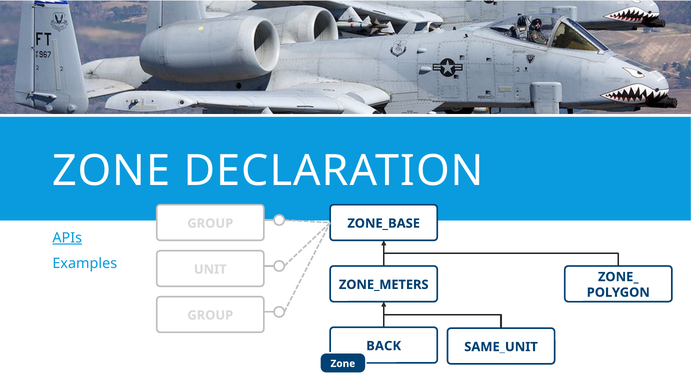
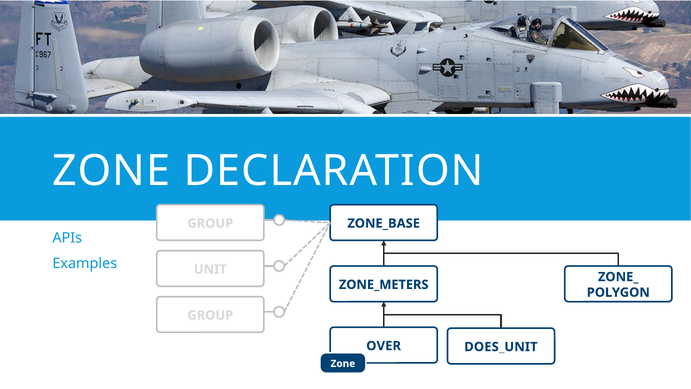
APIs underline: present -> none (67, 238)
BACK: BACK -> OVER (384, 346)
SAME_UNIT: SAME_UNIT -> DOES_UNIT (501, 347)
